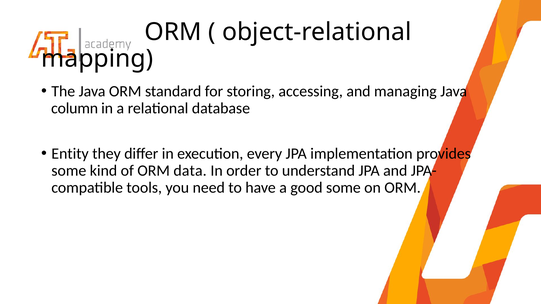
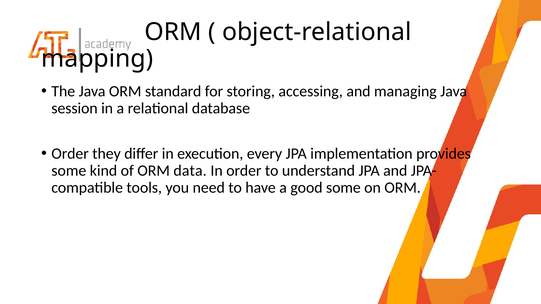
column: column -> session (75, 109)
Entity: Entity -> Order (70, 154)
